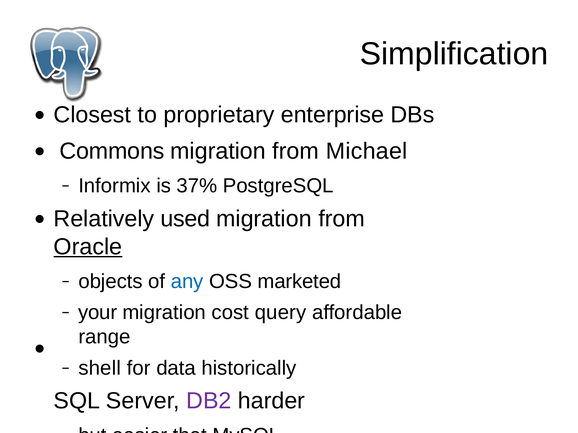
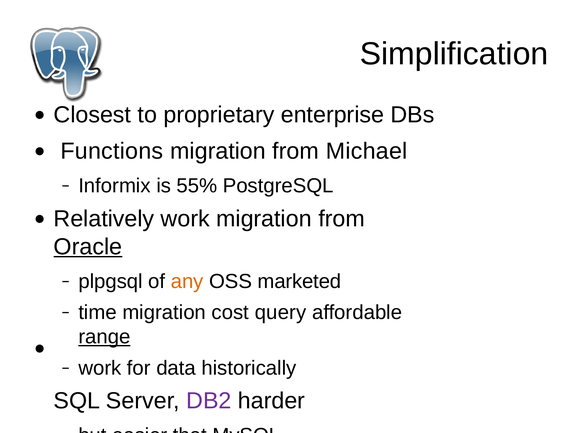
Commons: Commons -> Functions (112, 151)
37%: 37% -> 55% (197, 186)
Relatively used: used -> work (185, 219)
objects: objects -> plpgsql (111, 281)
any colour: blue -> orange (187, 281)
your: your -> time (98, 313)
range underline: none -> present (104, 337)
shell: shell -> work (100, 368)
